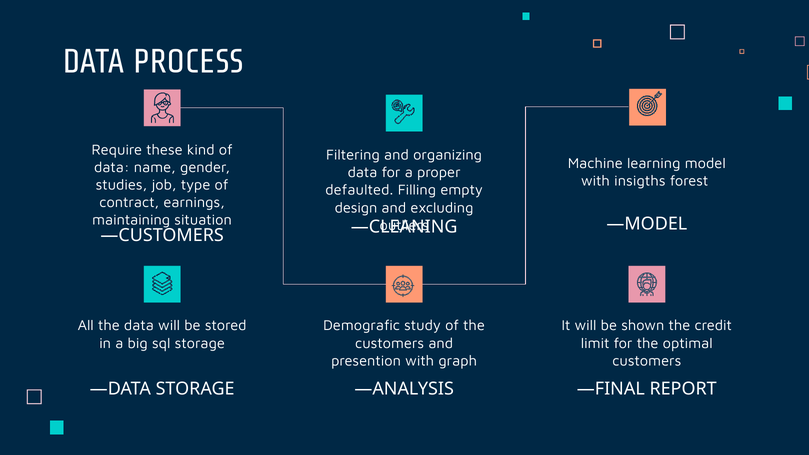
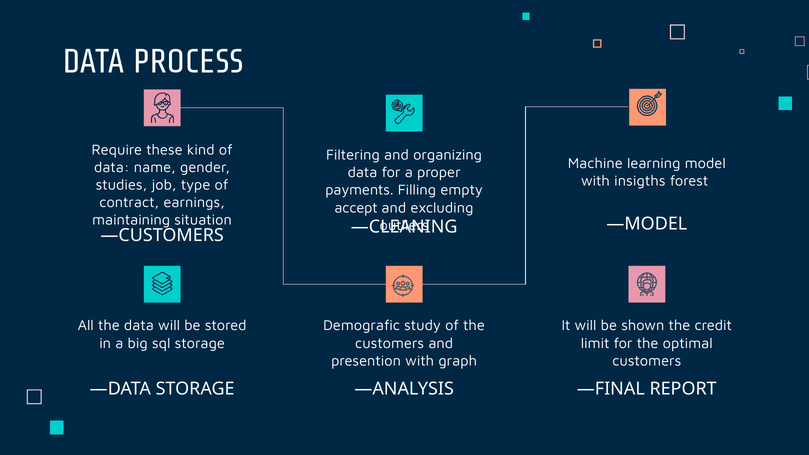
defaulted: defaulted -> payments (359, 190)
design: design -> accept (356, 208)
